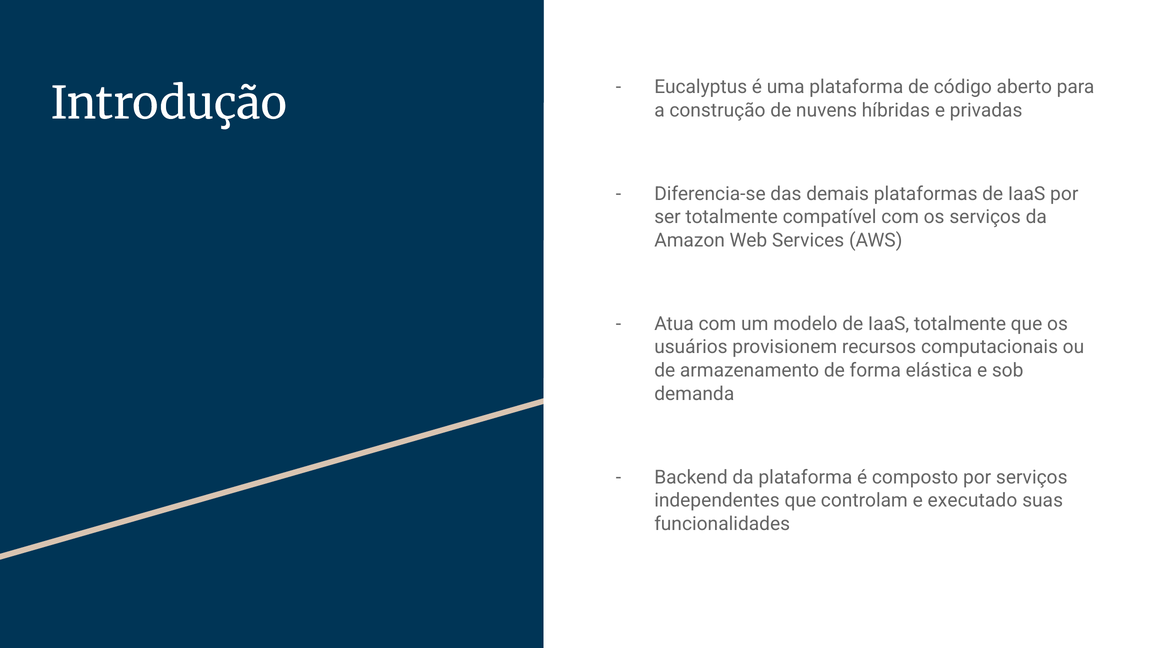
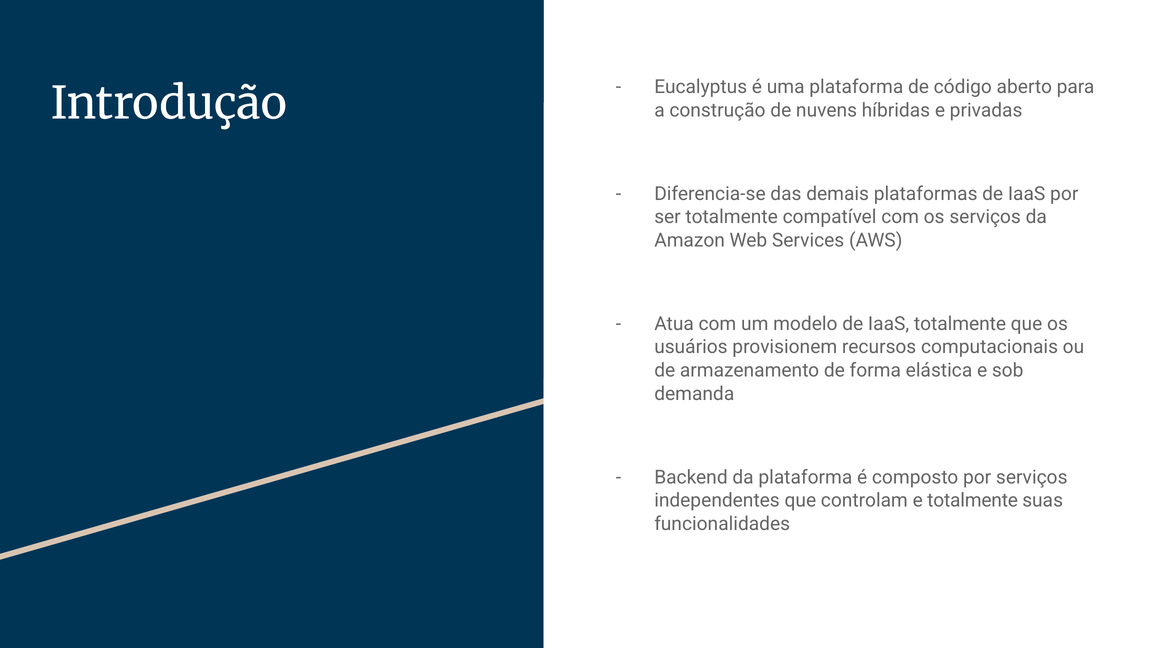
e executado: executado -> totalmente (973, 501)
